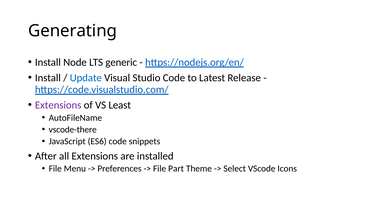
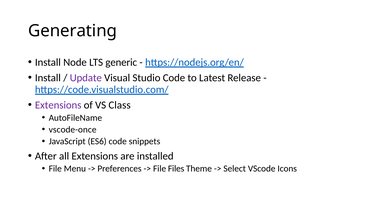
Update colour: blue -> purple (86, 78)
Least: Least -> Class (120, 105)
vscode-there: vscode-there -> vscode-once (73, 130)
Part: Part -> Files (176, 169)
